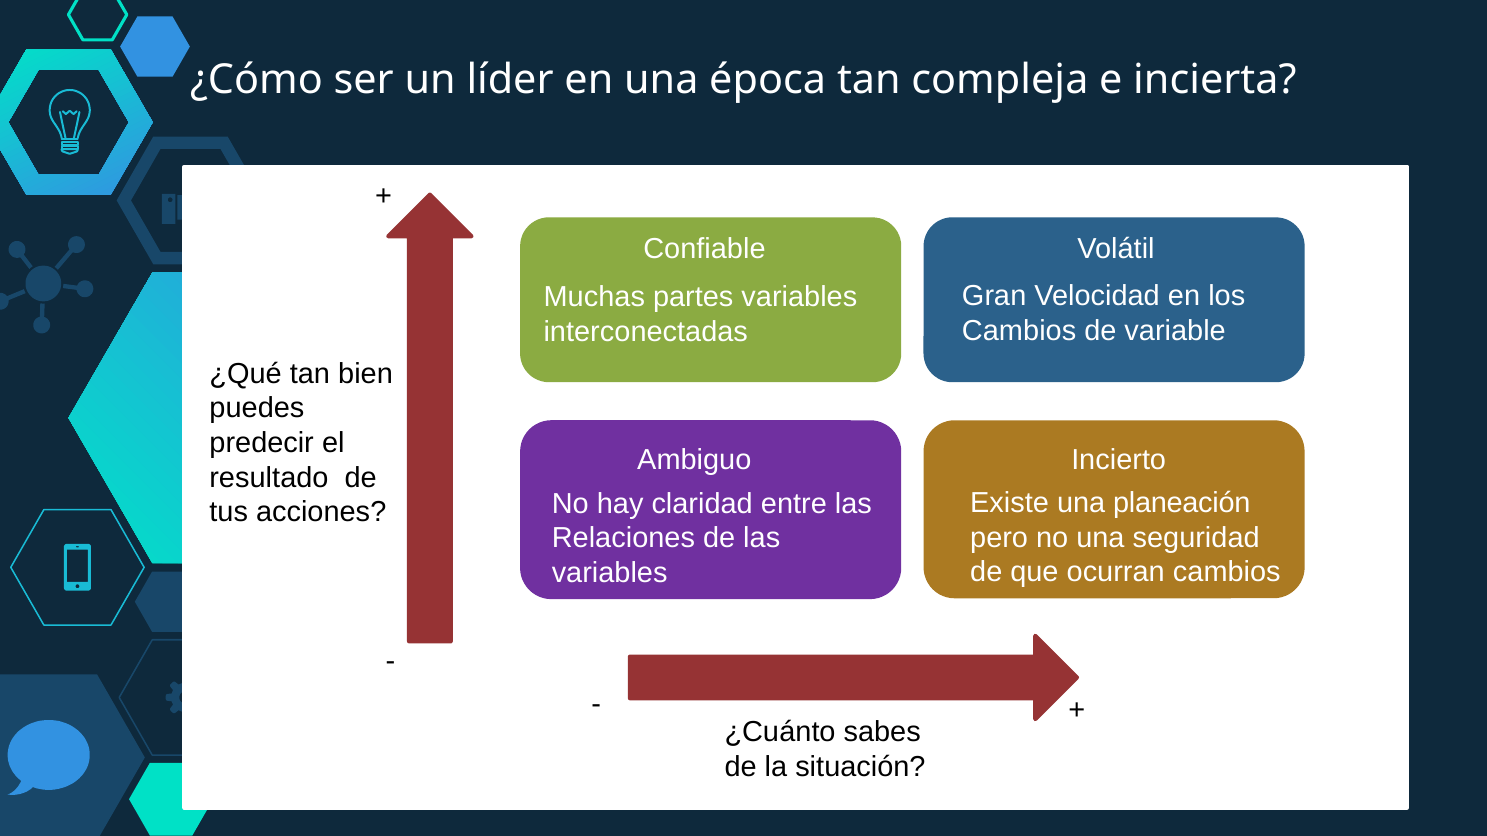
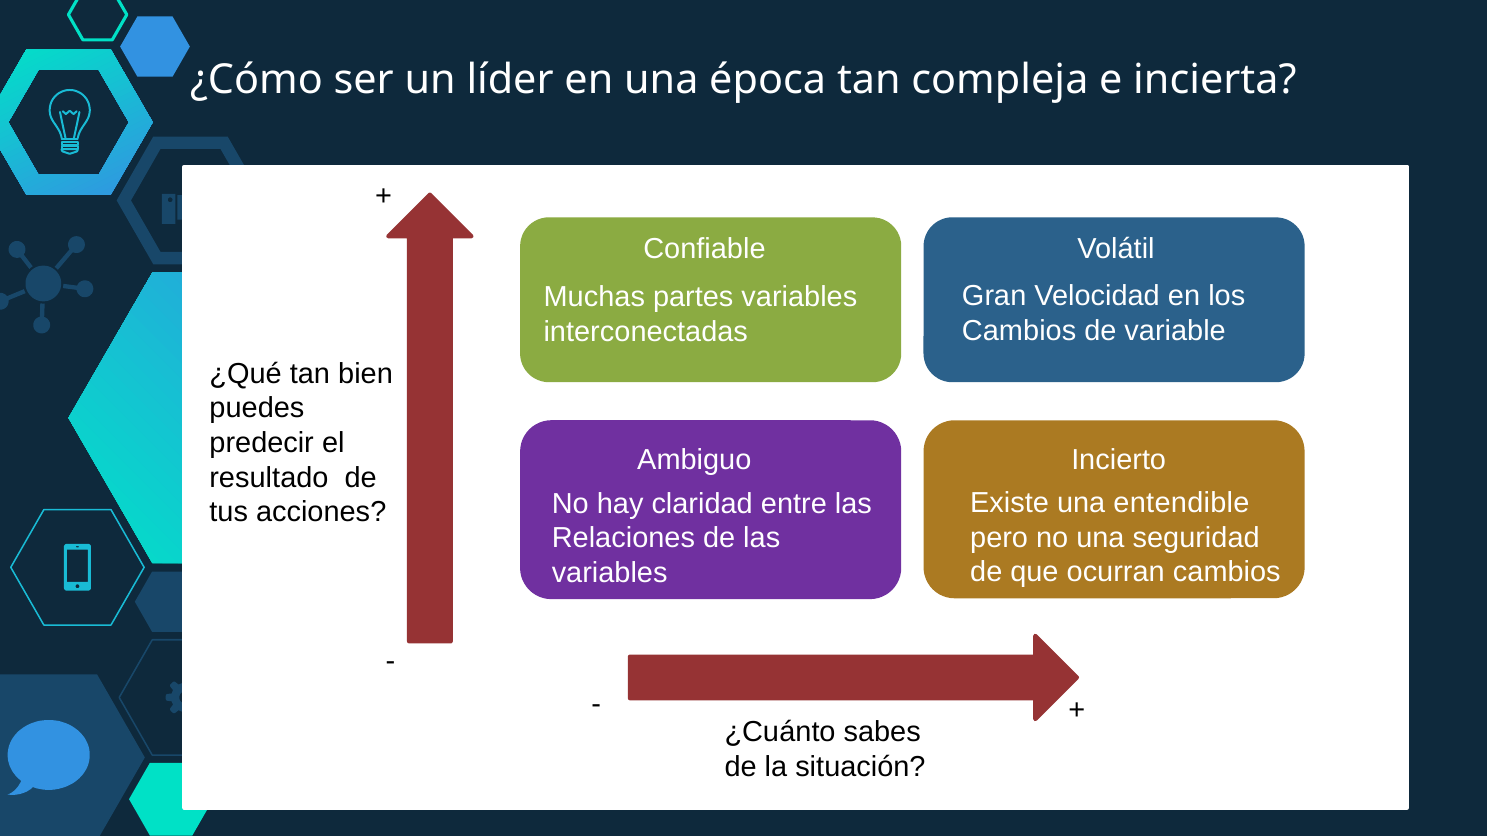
planeación: planeación -> entendible (1181, 503)
